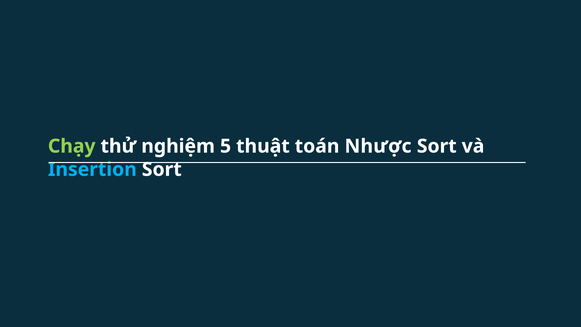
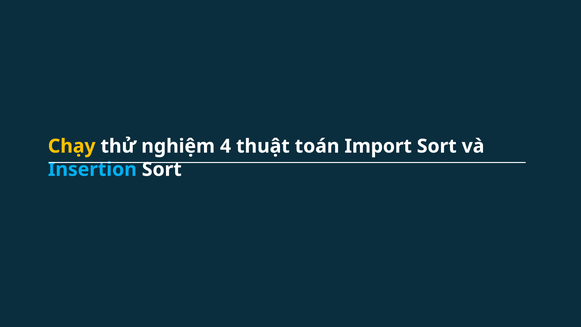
Chạy colour: light green -> yellow (72, 146)
5: 5 -> 4 (226, 146)
Nhược: Nhược -> Import (378, 146)
